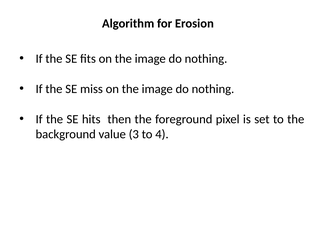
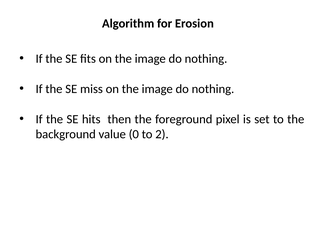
3: 3 -> 0 (134, 134)
4: 4 -> 2 (162, 134)
